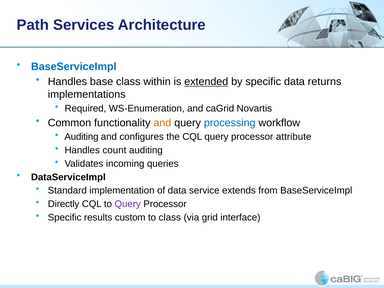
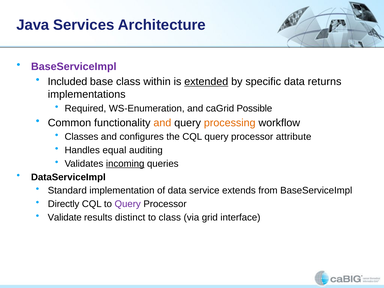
Path: Path -> Java (33, 25)
BaseServiceImpl colour: blue -> purple (74, 67)
Handles: Handles -> Included (67, 82)
Novartis: Novartis -> Possible (254, 108)
processing colour: blue -> orange (230, 123)
Auditing: Auditing -> Classes (81, 137)
count: count -> equal (114, 150)
incoming underline: none -> present (125, 164)
Specific: Specific -> Validate (65, 217)
custom: custom -> distinct (130, 217)
